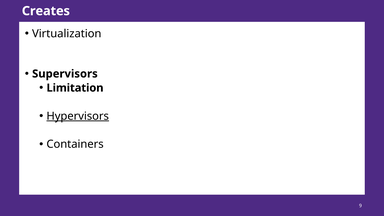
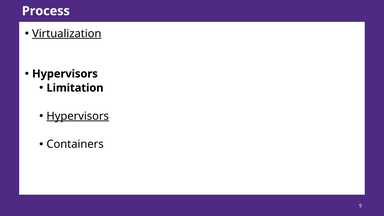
Creates: Creates -> Process (46, 11)
Virtualization underline: none -> present (67, 34)
Supervisors: Supervisors -> Hypervisors (65, 74)
